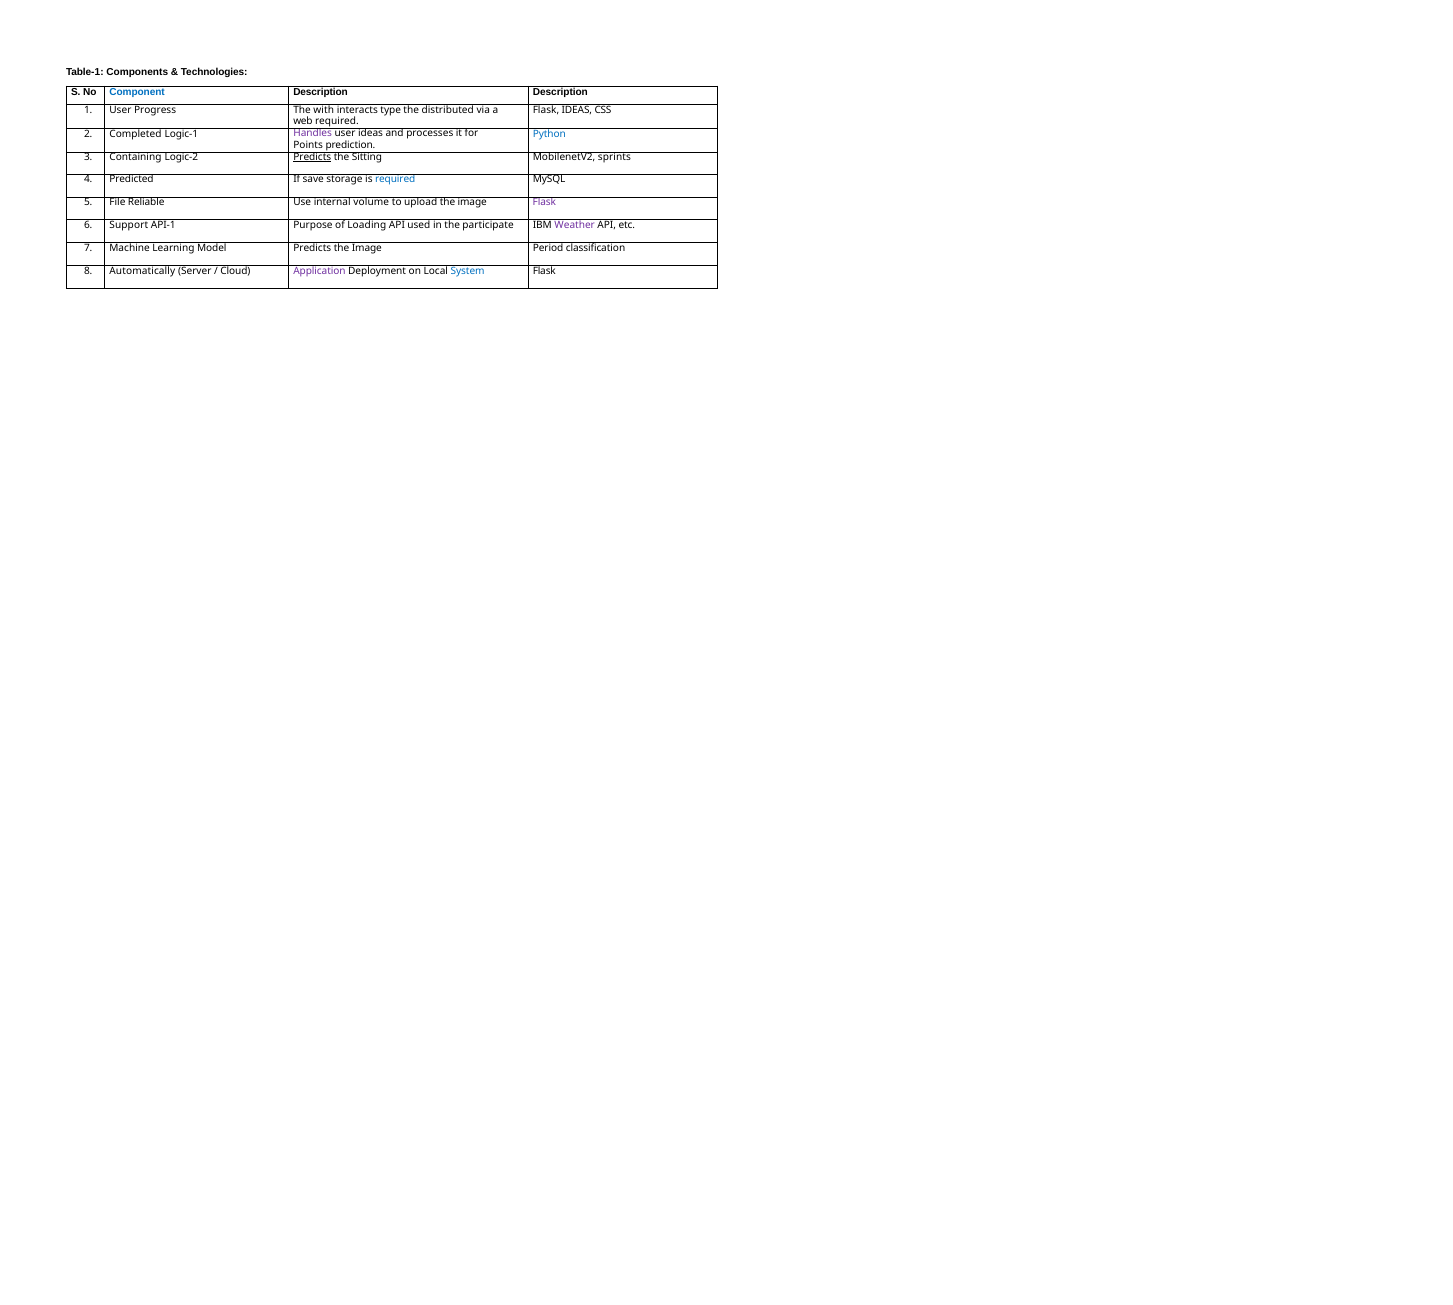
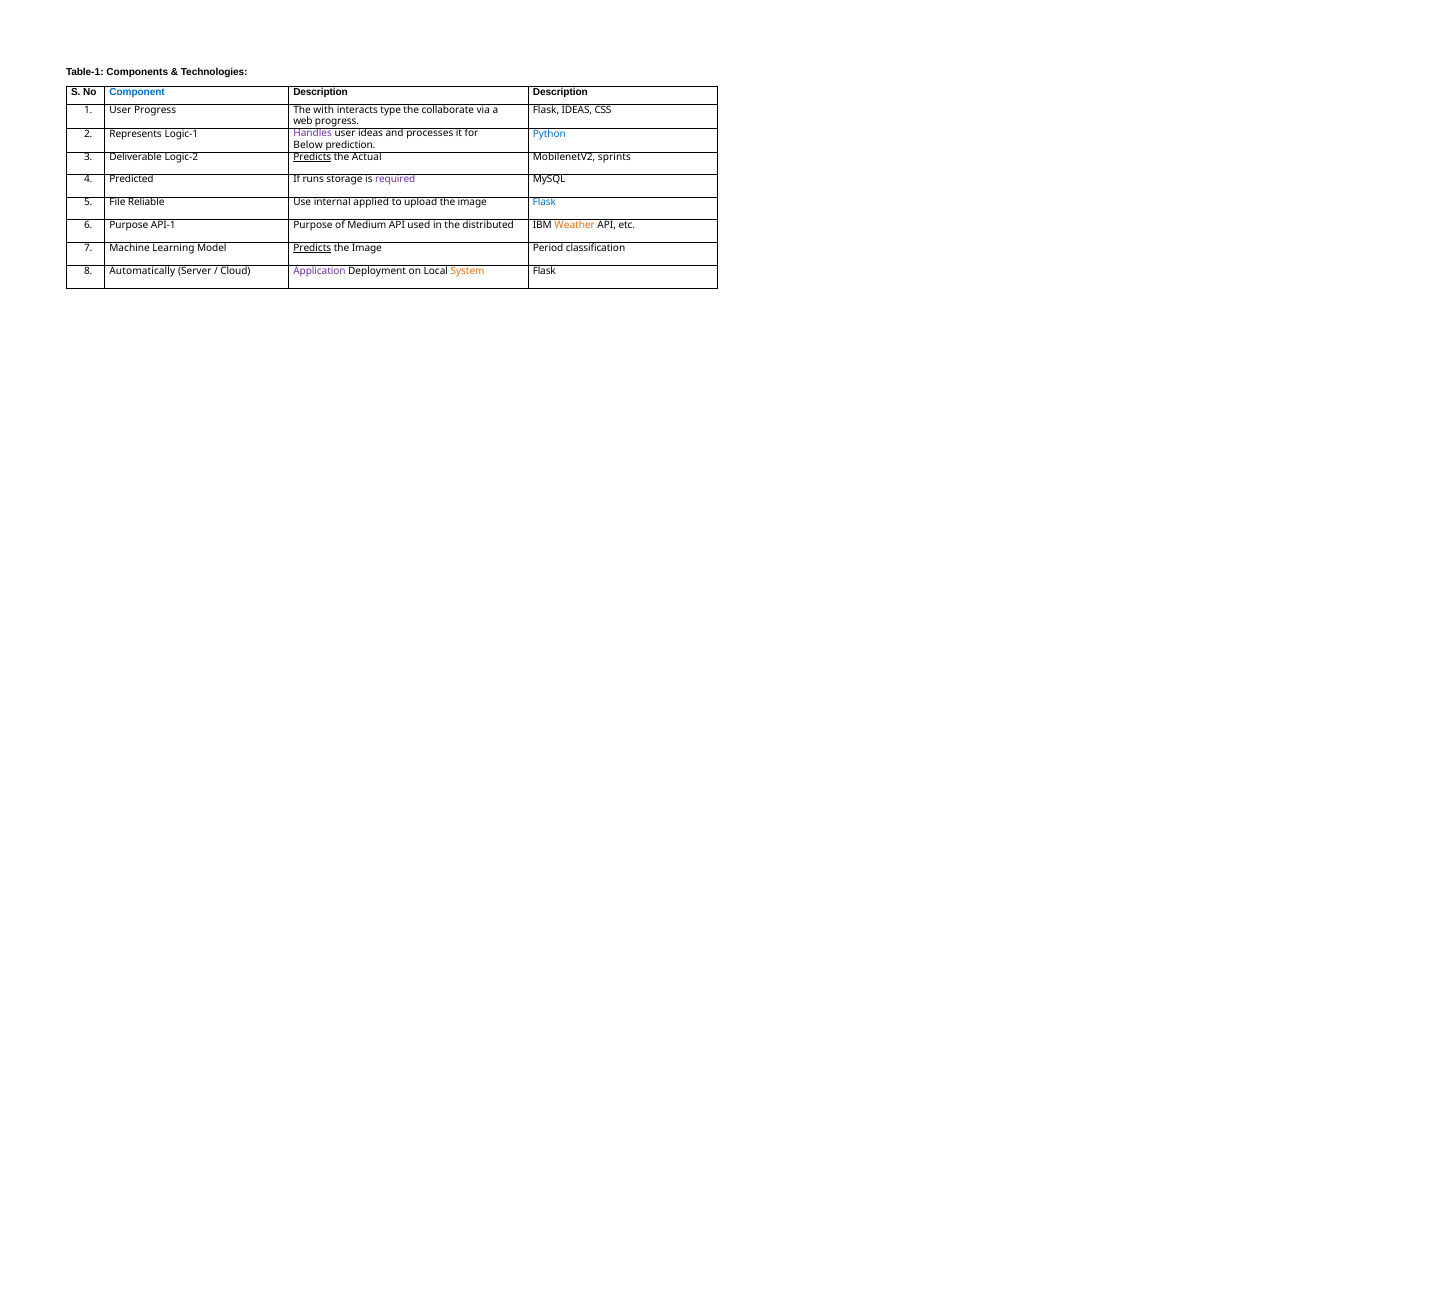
distributed: distributed -> collaborate (448, 110)
web required: required -> progress (337, 121)
Completed: Completed -> Represents (136, 134)
Points: Points -> Below (308, 145)
Containing: Containing -> Deliverable (136, 157)
Sitting: Sitting -> Actual (367, 157)
save: save -> runs (313, 179)
required colour: blue -> purple (395, 179)
volume: volume -> applied (371, 202)
Flask colour: purple -> blue (544, 202)
6 Support: Support -> Purpose (129, 225)
Loading: Loading -> Medium (367, 225)
participate: participate -> distributed (488, 225)
Weather colour: purple -> orange (575, 225)
Predicts underline: none -> present (312, 248)
System colour: blue -> orange (468, 271)
